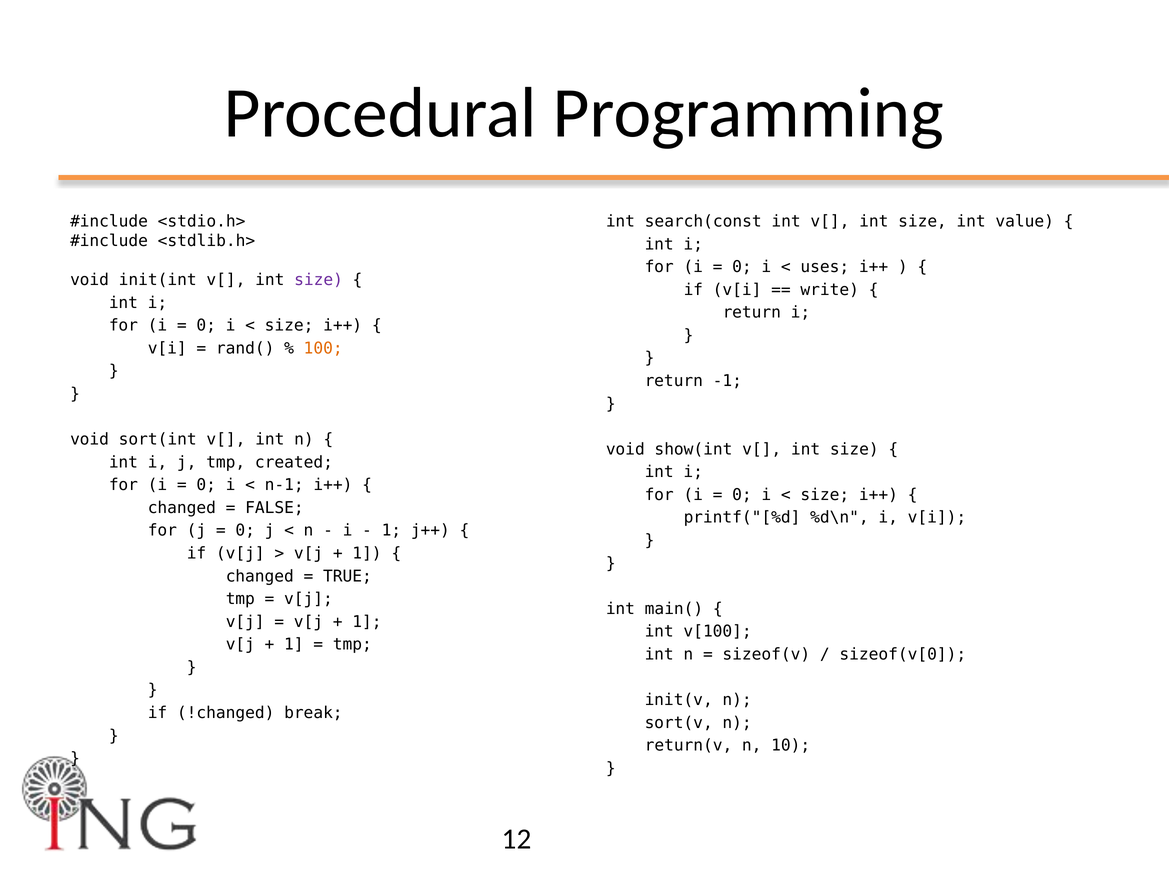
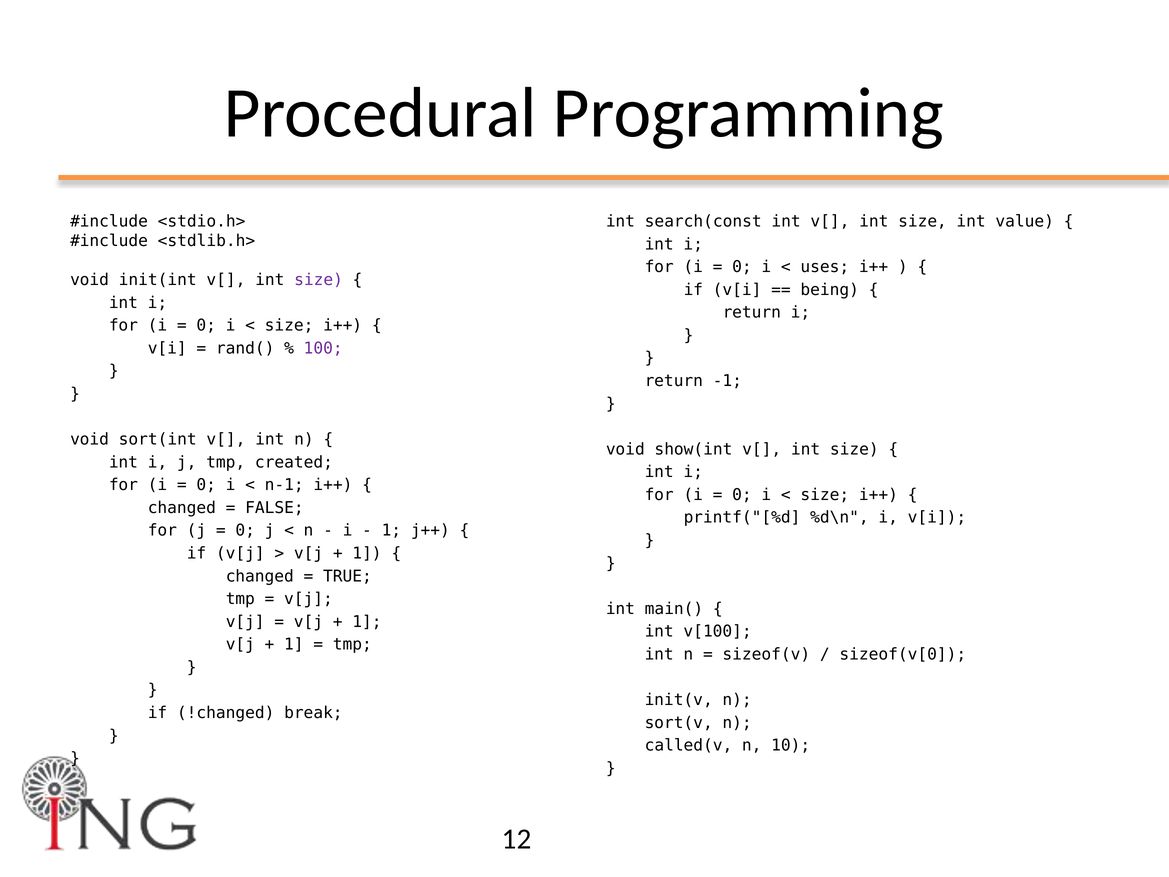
write: write -> being (830, 290)
100 colour: orange -> purple (323, 348)
return(v: return(v -> called(v (689, 745)
